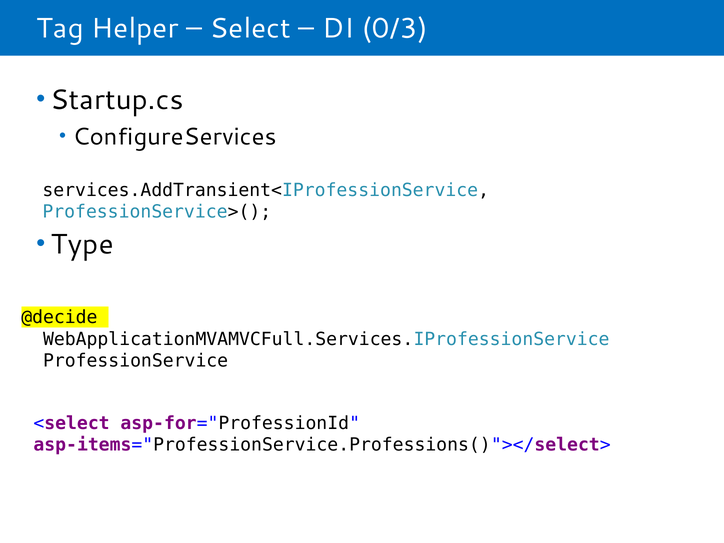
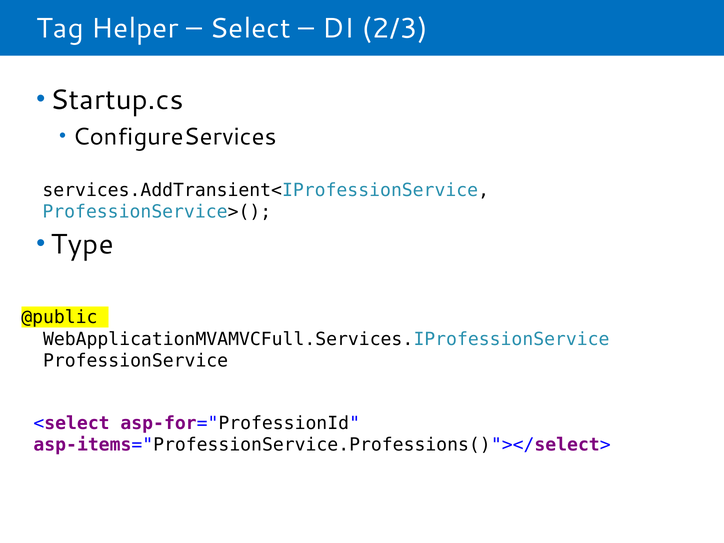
0/3: 0/3 -> 2/3 (395, 29)
@decide: @decide -> @public (59, 317)
